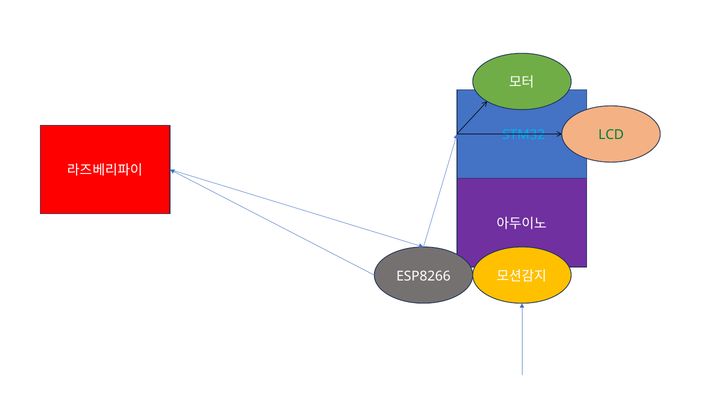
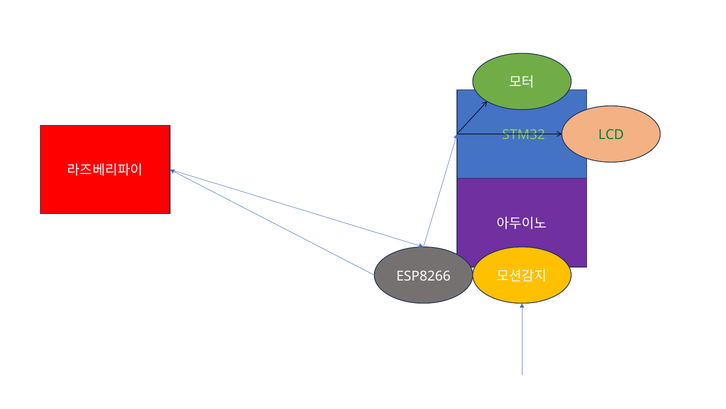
STM32 colour: light blue -> light green (524, 135)
